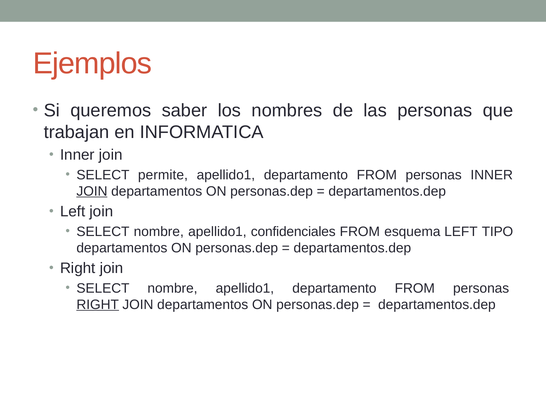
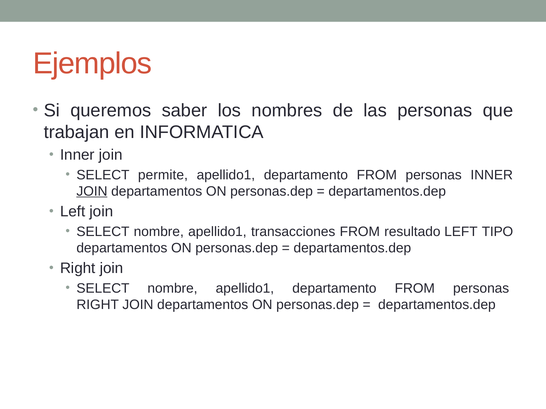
confidenciales: confidenciales -> transacciones (293, 232)
esquema: esquema -> resultado (412, 232)
RIGHT underline: present -> none (98, 305)
